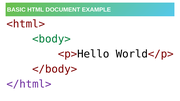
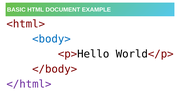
<body> colour: green -> blue (51, 39)
